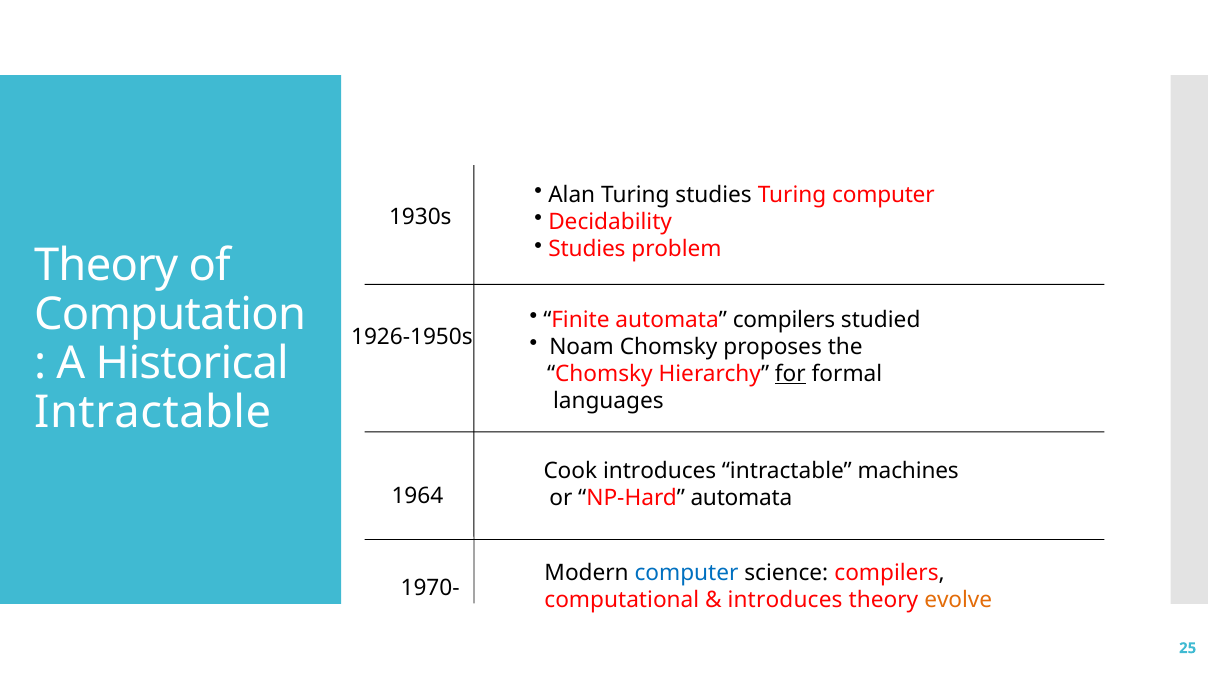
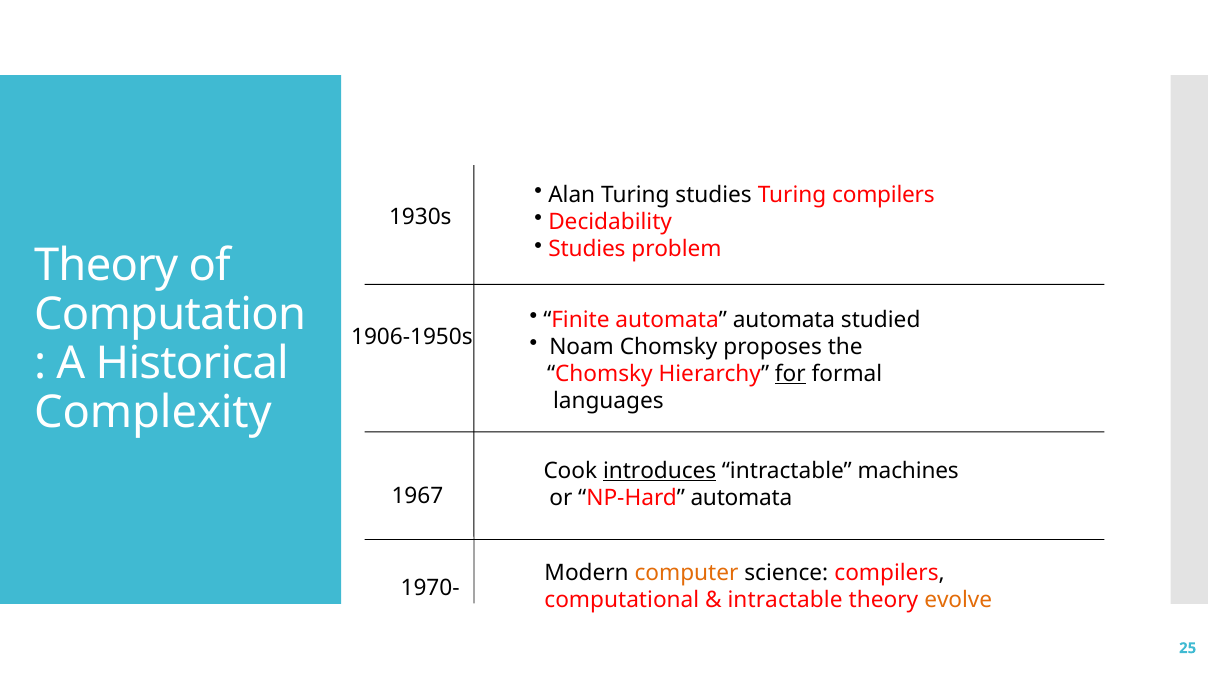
Turing computer: computer -> compilers (883, 195)
automata compilers: compilers -> automata (784, 319)
1926-1950s: 1926-1950s -> 1906-1950s (412, 336)
Intractable: Intractable -> Complexity (153, 412)
introduces underline: none -> present (660, 471)
1964: 1964 -> 1967 (417, 495)
computer colour: blue -> orange (687, 573)
introduces: introduces -> intractable (785, 600)
